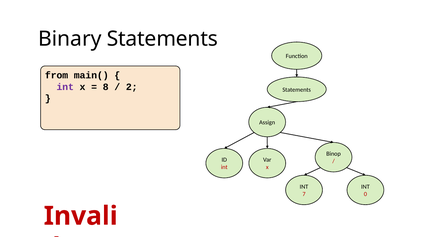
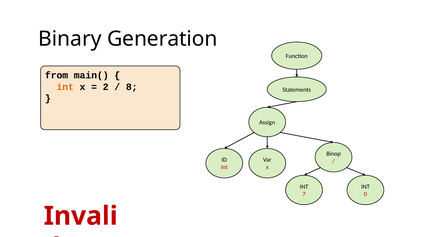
Binary Statements: Statements -> Generation (162, 39)
int colour: purple -> orange (65, 87)
8: 8 -> 2 (106, 87)
2: 2 -> 8 (132, 87)
